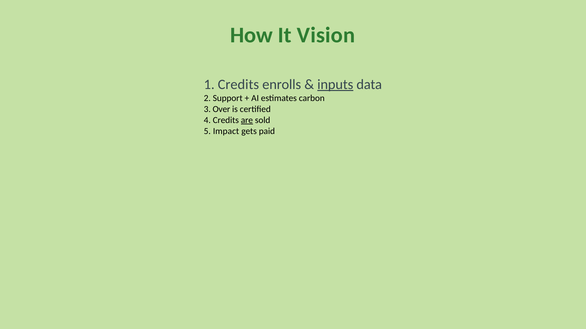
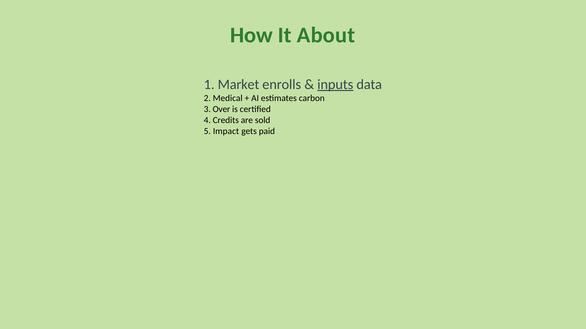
Vision: Vision -> About (326, 35)
1 Credits: Credits -> Market (238, 85)
Support: Support -> Medical (228, 98)
are underline: present -> none (247, 120)
